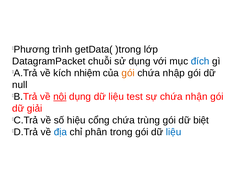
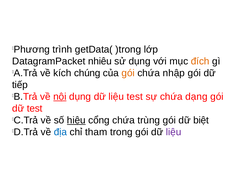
chuỗi: chuỗi -> nhiêu (100, 61)
đích colour: blue -> orange (200, 61)
nhiệm: nhiệm -> chúng (87, 73)
null: null -> tiếp (20, 85)
nhận: nhận -> dạng (196, 97)
dữ giải: giải -> test (35, 108)
hiệu underline: none -> present (76, 120)
phân: phân -> tham (96, 132)
liệu colour: blue -> purple (174, 132)
